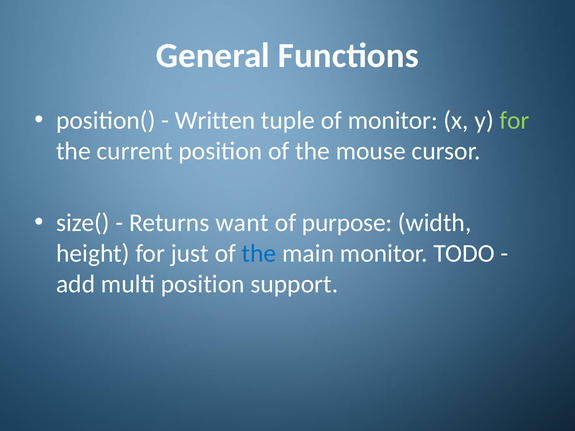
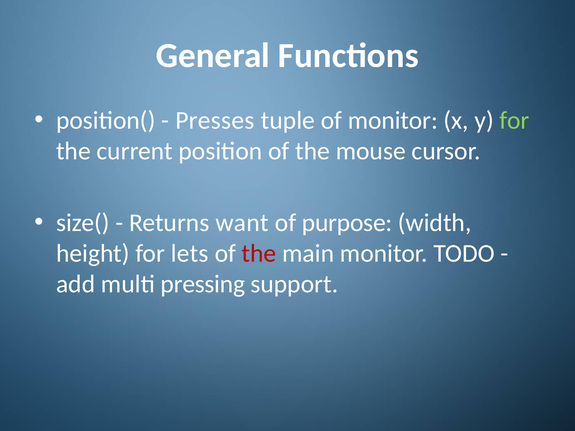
Written: Written -> Presses (215, 121)
just: just -> lets (190, 254)
the colour: blue -> red (259, 254)
multi position: position -> pressing (203, 284)
